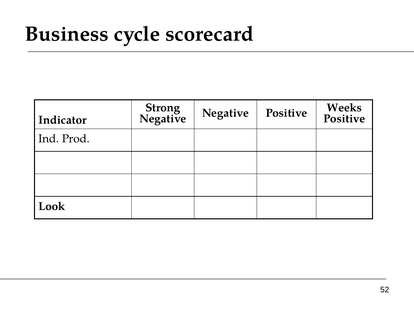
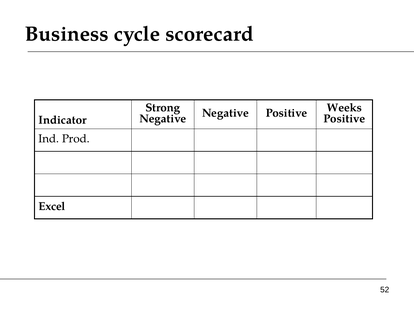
Look: Look -> Excel (52, 207)
